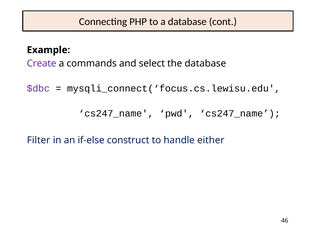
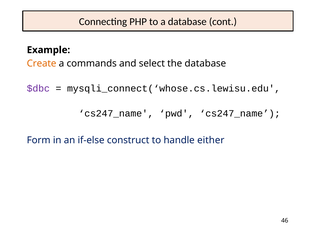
Create colour: purple -> orange (42, 63)
mysqli_connect(‘focus.cs.lewisu.edu: mysqli_connect(‘focus.cs.lewisu.edu -> mysqli_connect(‘whose.cs.lewisu.edu (174, 88)
Filter: Filter -> Form (39, 140)
